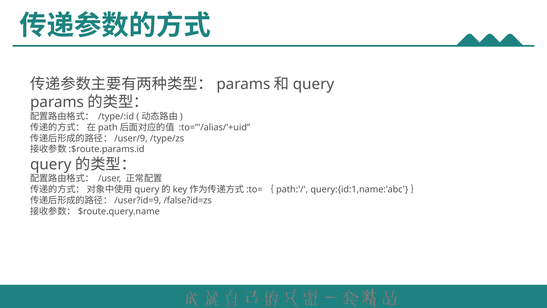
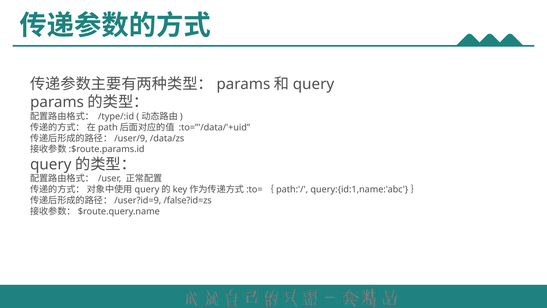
:to=”'/alias/'+uid: :to=”'/alias/'+uid -> :to=”'/data/'+uid (214, 127)
/type/zs: /type/zs -> /data/zs (167, 138)
